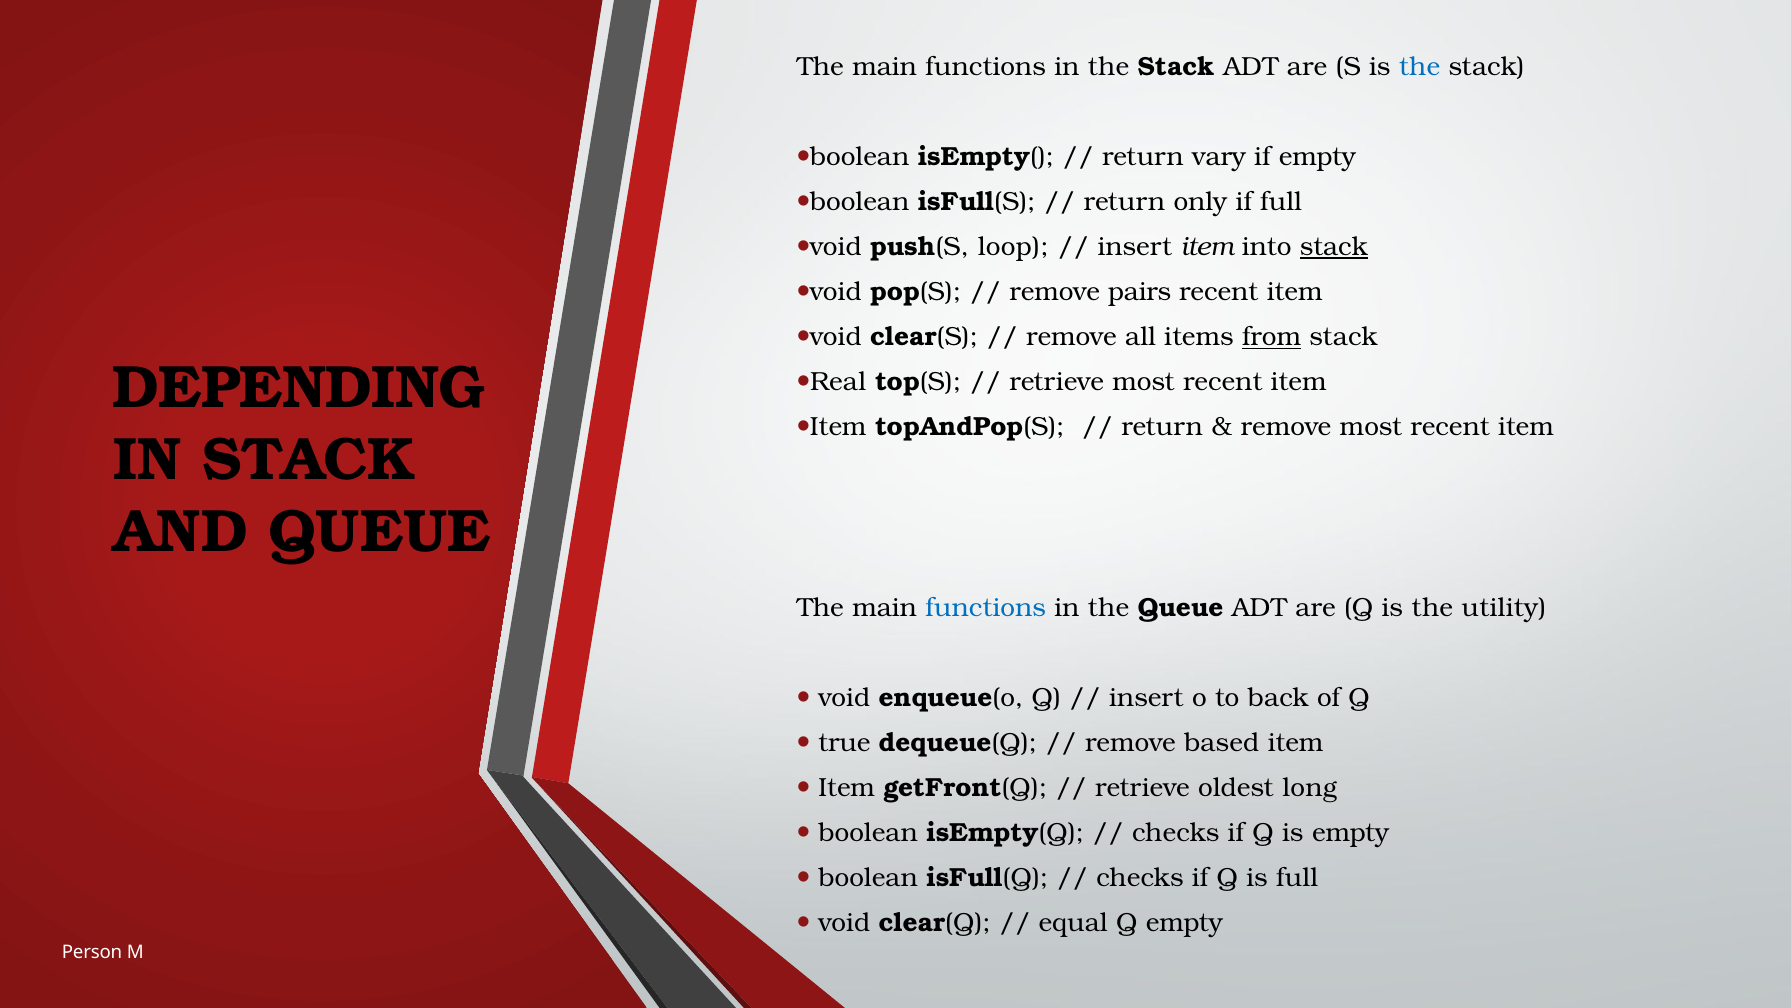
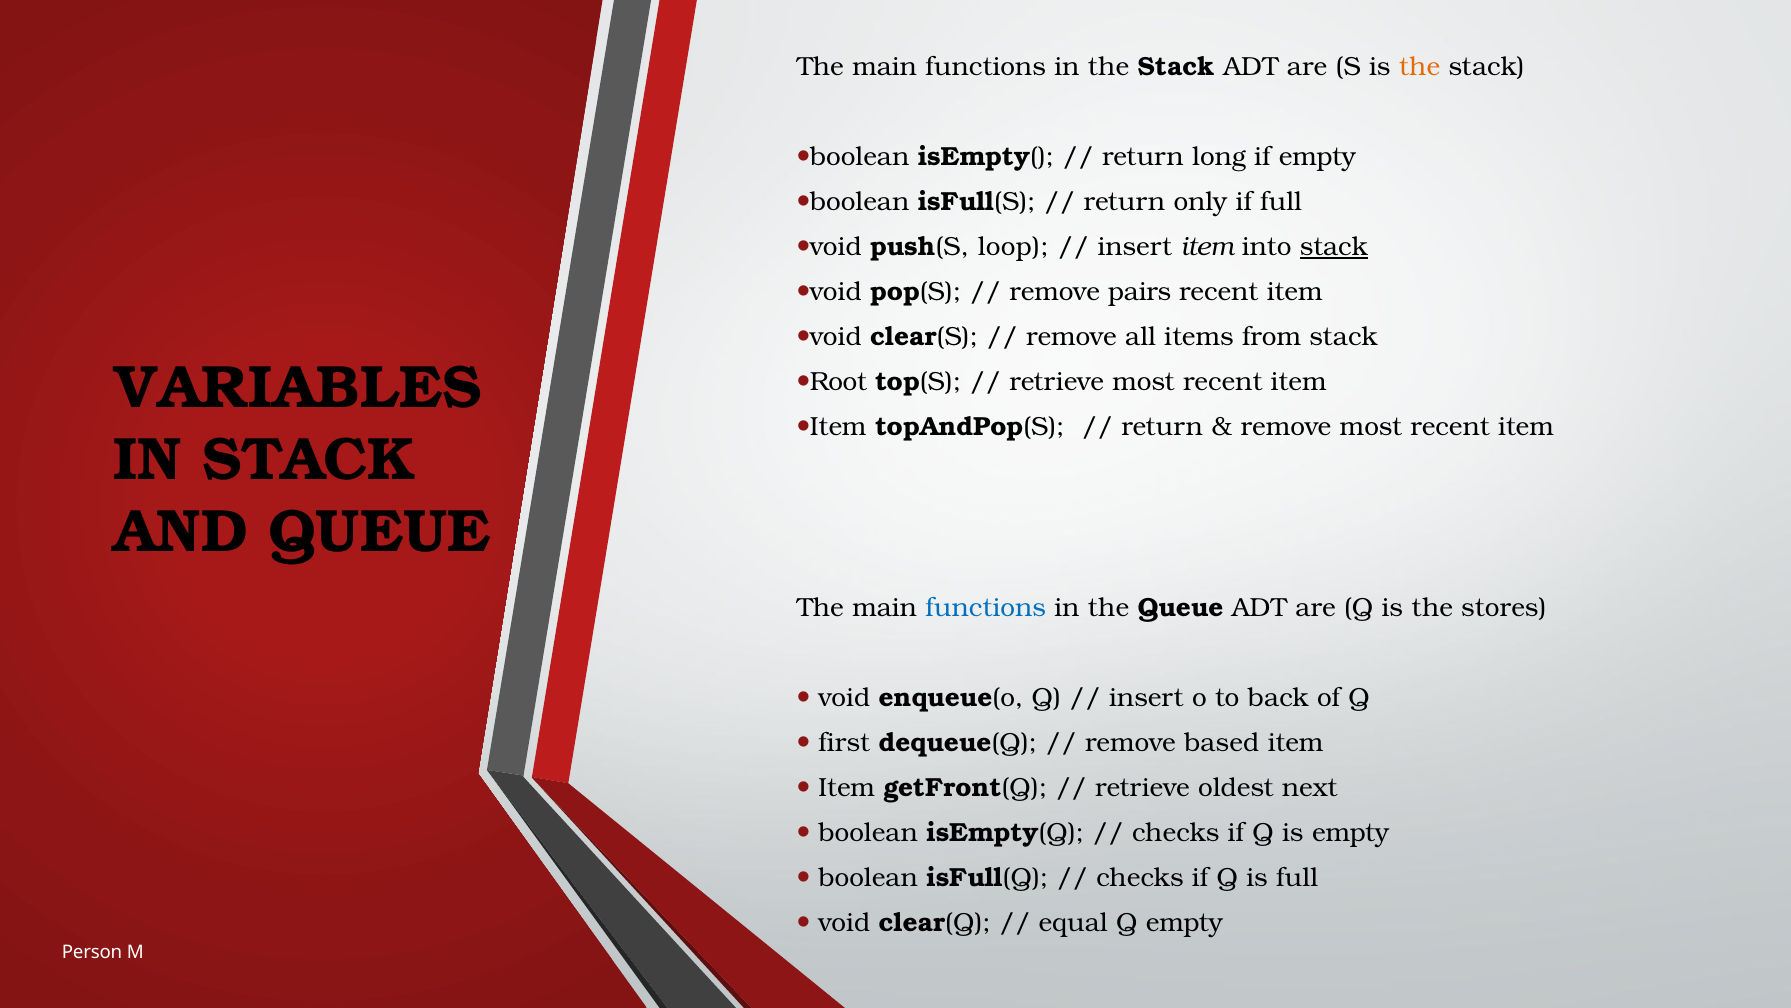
the colour: blue -> orange (1420, 67)
vary: vary -> long (1219, 157)
from underline: present -> none (1272, 337)
Real: Real -> Root (838, 382)
DEPENDING: DEPENDING -> VARIABLES (298, 388)
utility: utility -> stores (1504, 607)
true: true -> first (844, 742)
long: long -> next (1310, 787)
